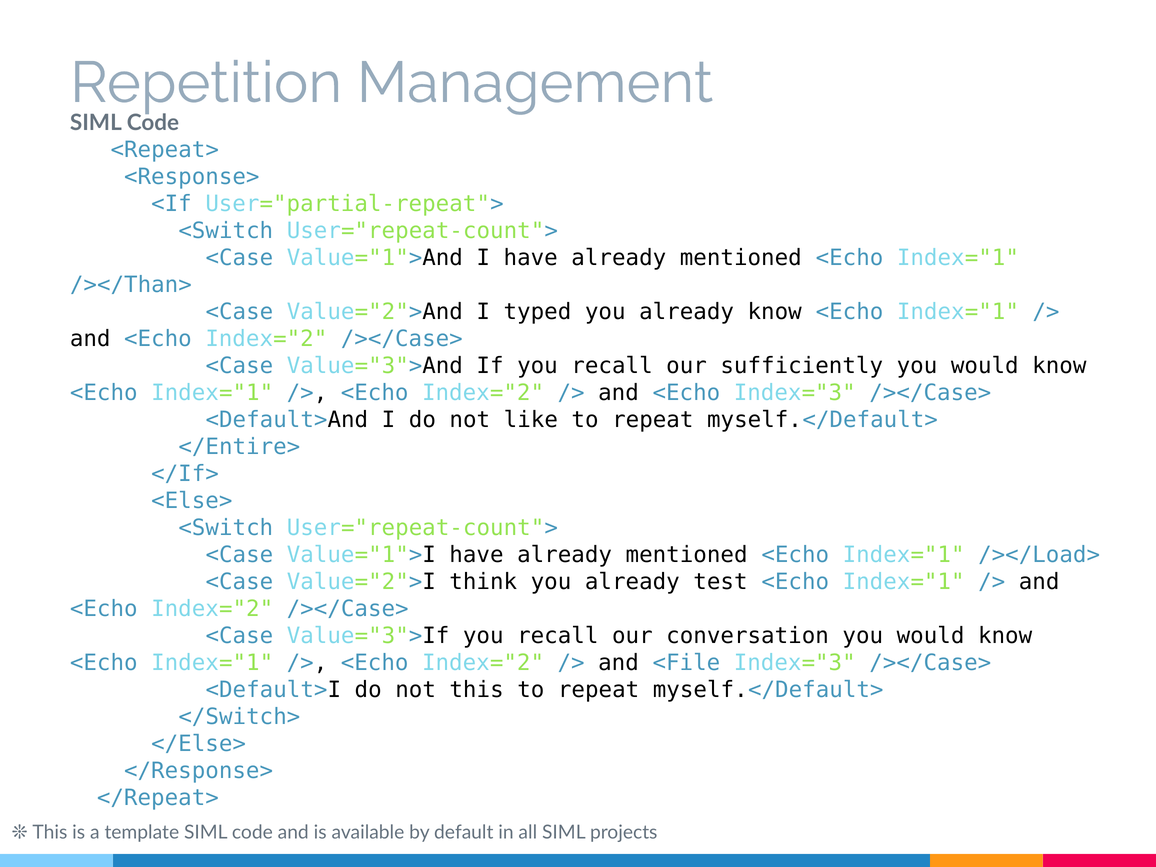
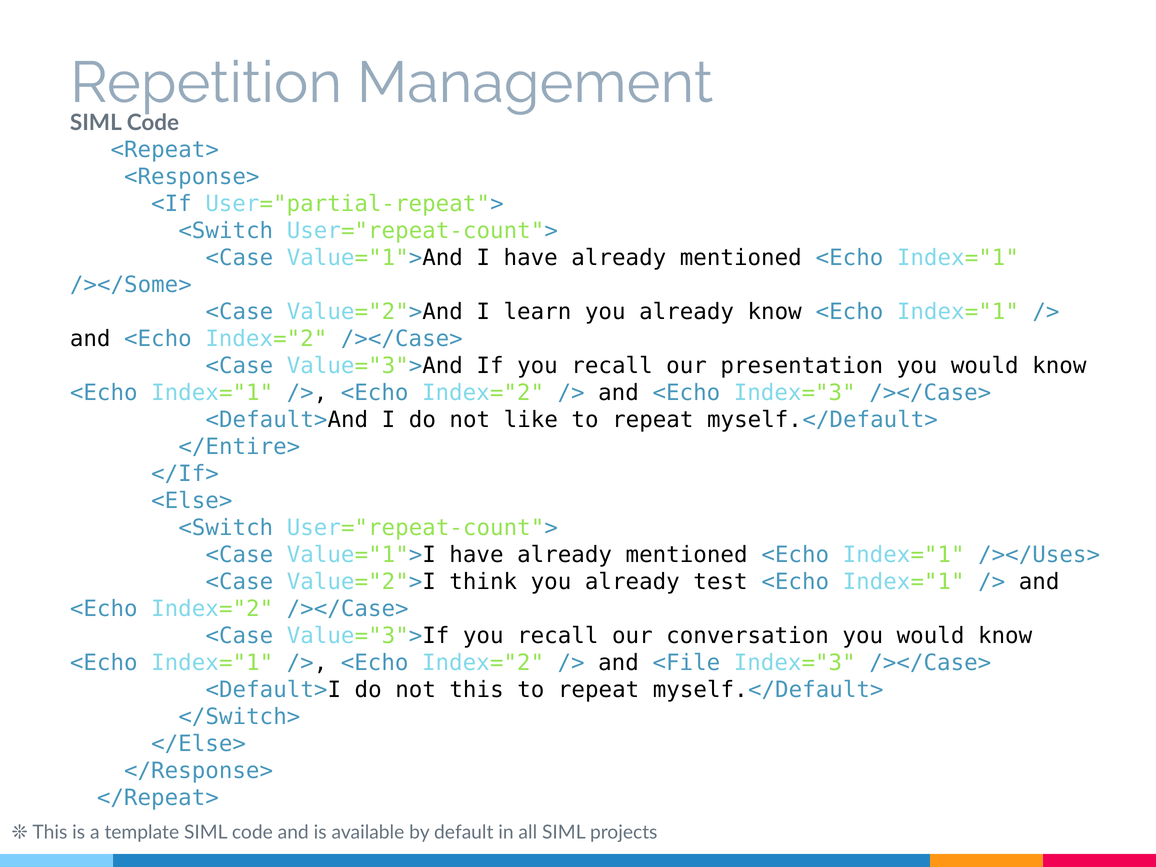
/></Than>: /></Than> -> /></Some> (131, 285)
typed: typed -> learn (537, 312)
sufficiently: sufficiently -> presentation (802, 366)
/></Load>: /></Load> -> /></Uses> (1039, 555)
